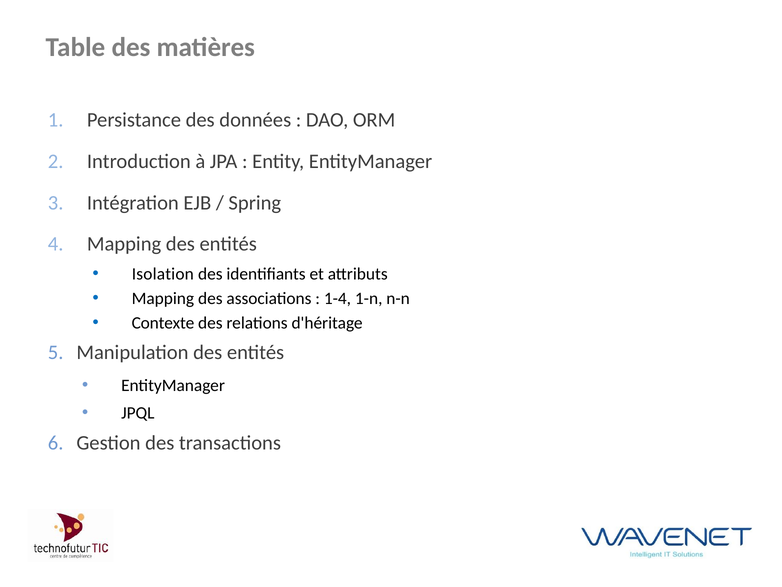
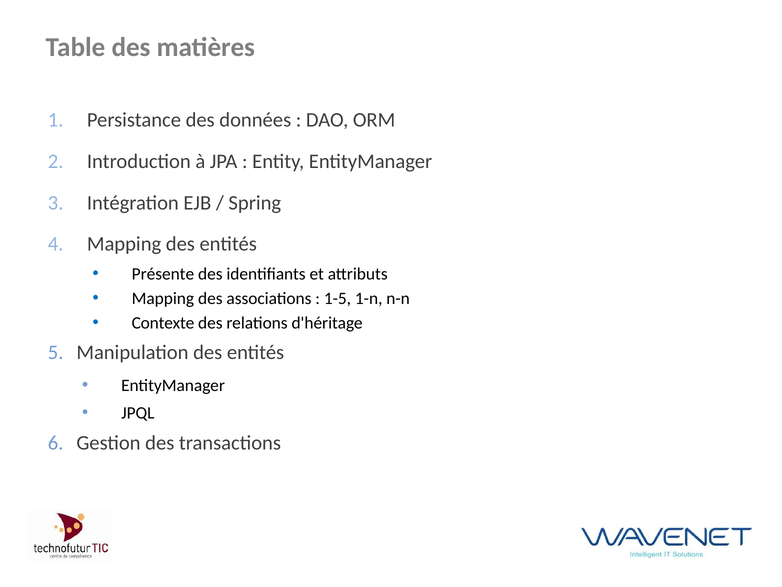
Isolation: Isolation -> Présente (163, 274)
1-4: 1-4 -> 1-5 (337, 298)
